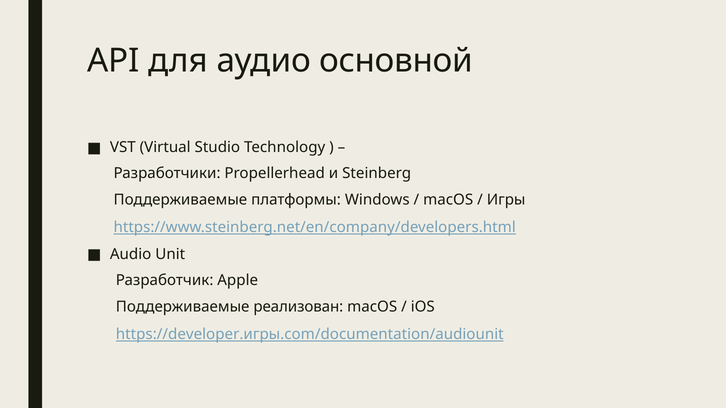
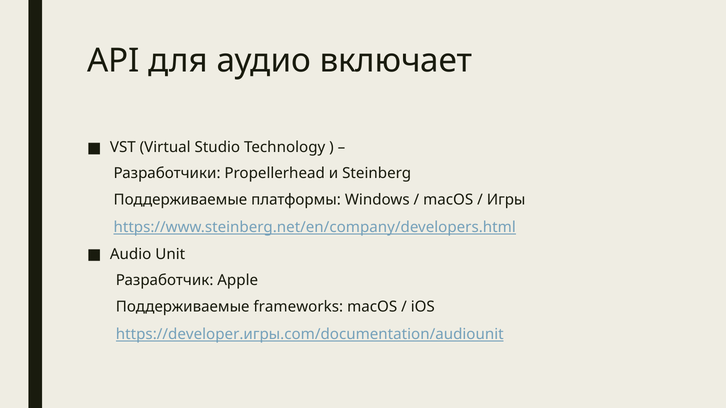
основной: основной -> включает (396, 61)
реализован: реализован -> frameworks (298, 307)
